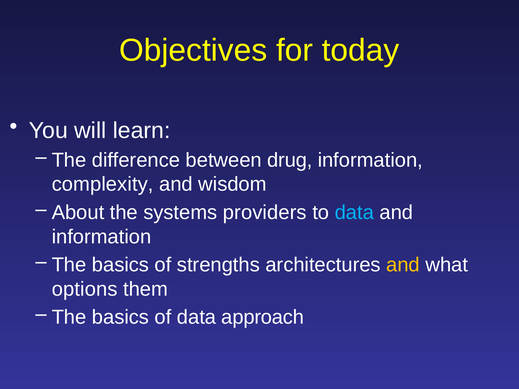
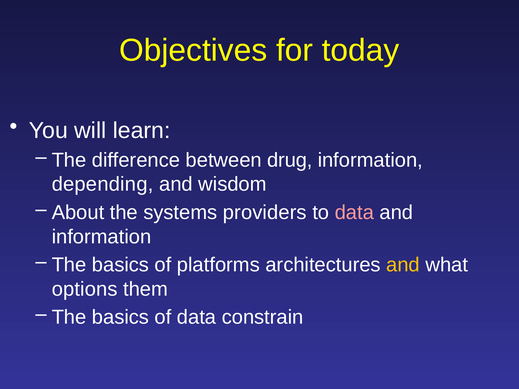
complexity: complexity -> depending (103, 184)
data colour: light blue -> pink (354, 213)
strengths: strengths -> platforms (218, 265)
approach: approach -> constrain (263, 317)
